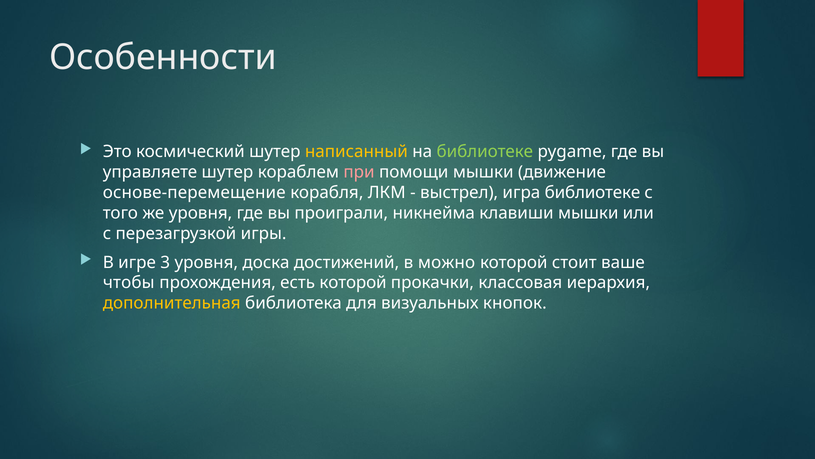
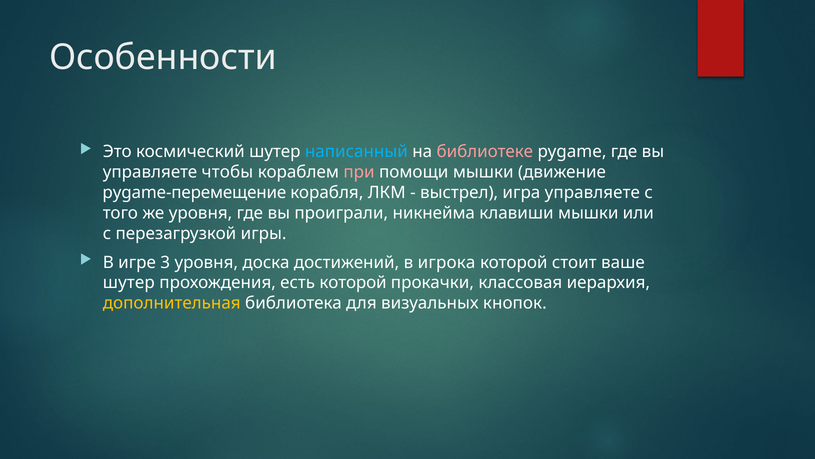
написанный colour: yellow -> light blue (356, 152)
библиотеке colour: light green -> pink (485, 152)
управляете шутер: шутер -> чтобы (227, 172)
основе-перемещение: основе-перемещение -> pygame-перемещение (194, 192)
игра библиотеке: библиотеке -> управляете (592, 192)
можно: можно -> игрока (447, 262)
чтобы: чтобы -> шутер (129, 282)
